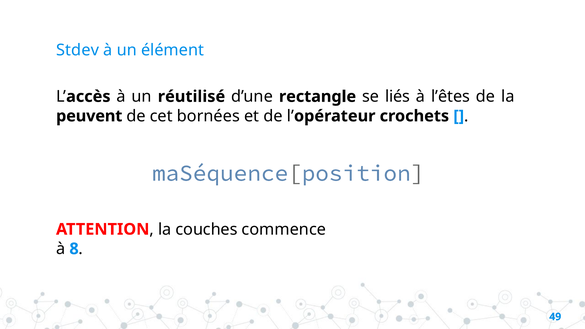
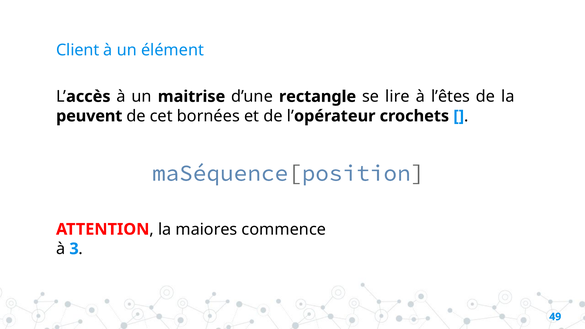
Stdev: Stdev -> Client (78, 50)
réutilisé: réutilisé -> maitrise (192, 97)
liés: liés -> lire (397, 97)
couches: couches -> maiores (206, 229)
8: 8 -> 3 (74, 249)
